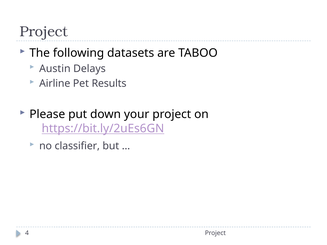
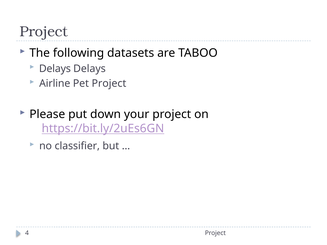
Austin: Austin -> Delays (55, 69)
Pet Results: Results -> Project (109, 83)
